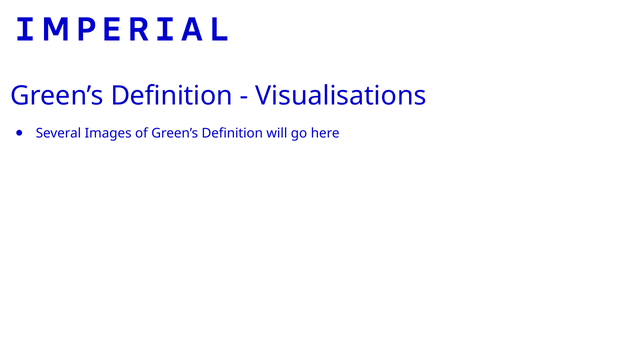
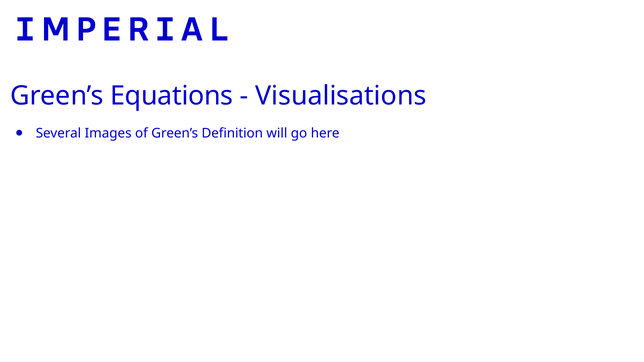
Definition: Definition -> Equations (172, 96)
